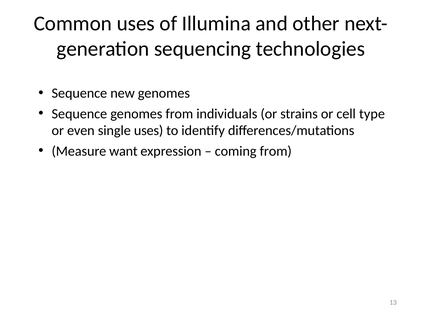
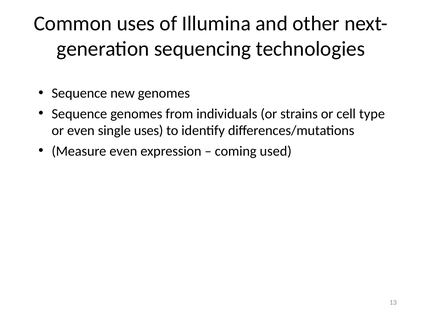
Measure want: want -> even (123, 151)
coming from: from -> used (276, 151)
